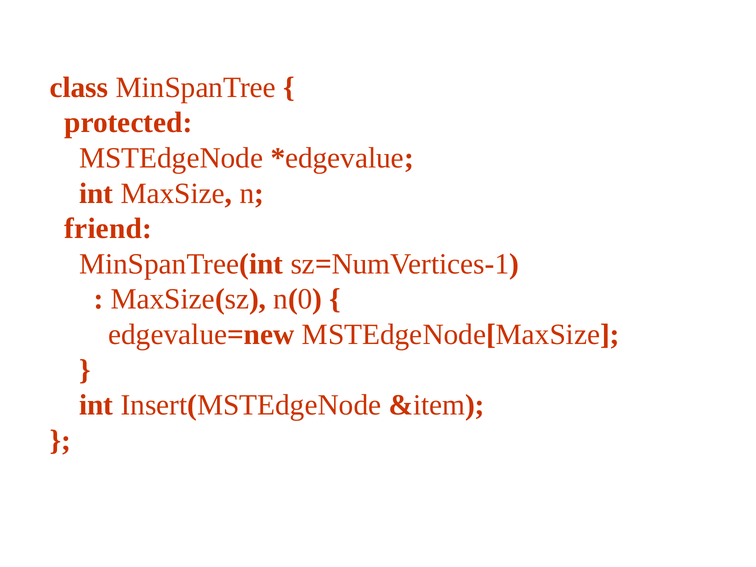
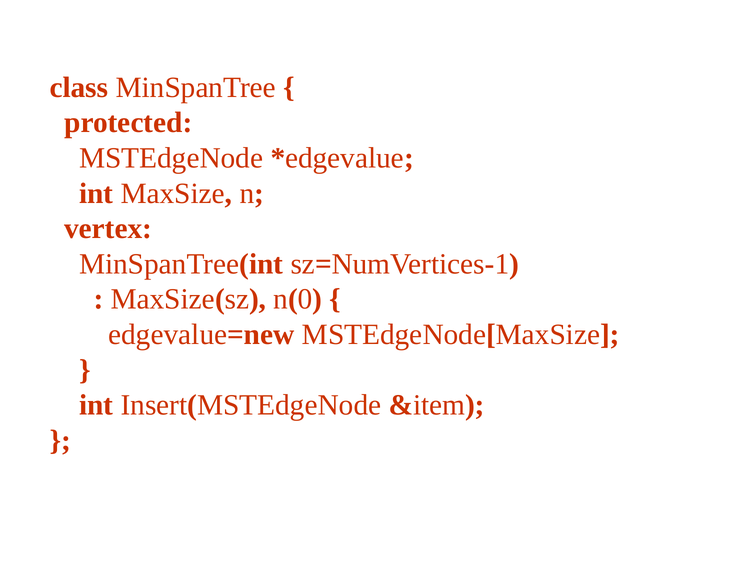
friend: friend -> vertex (108, 229)
